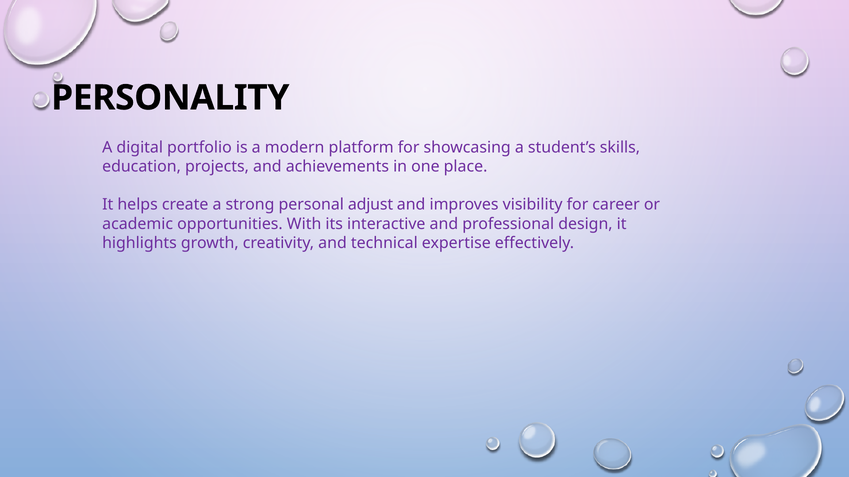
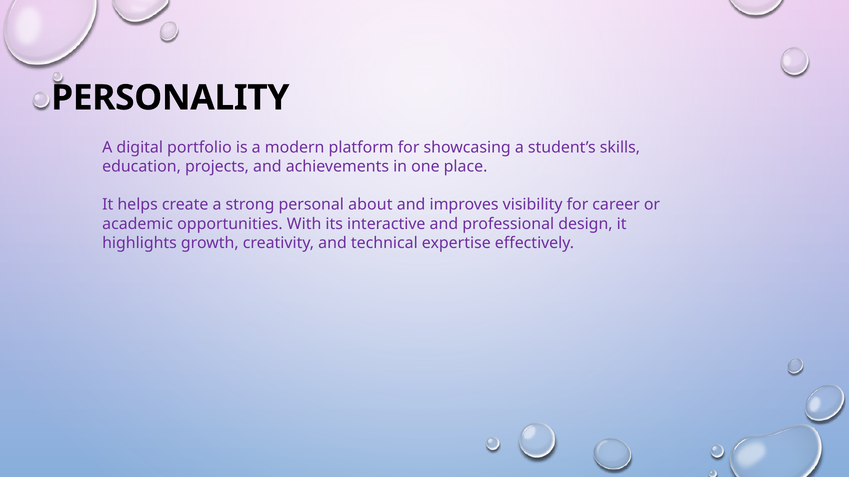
adjust: adjust -> about (370, 205)
